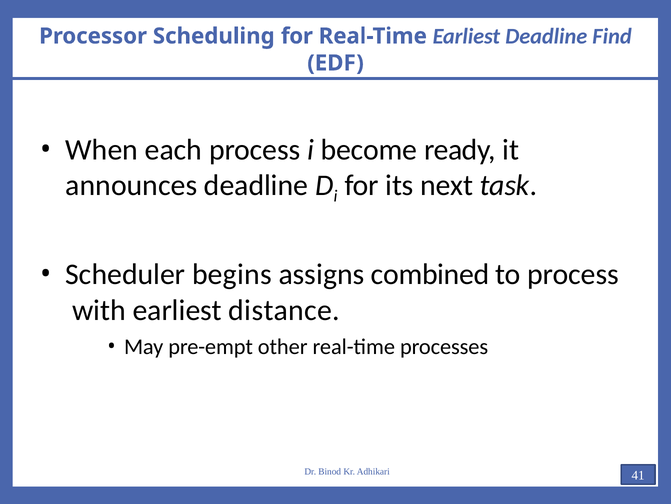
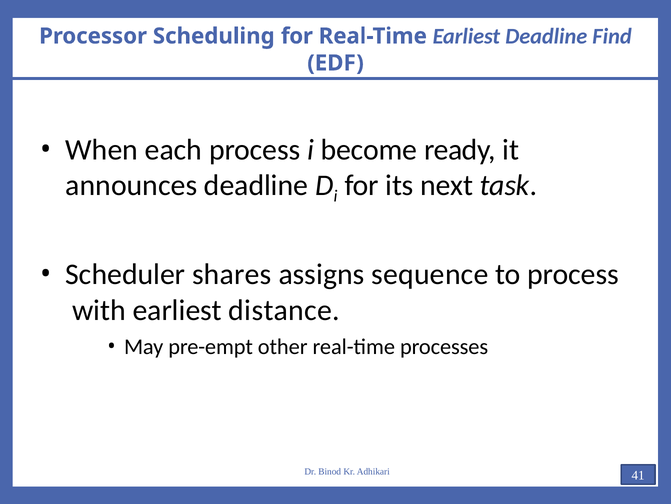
begins: begins -> shares (232, 274)
combined: combined -> sequence (430, 274)
